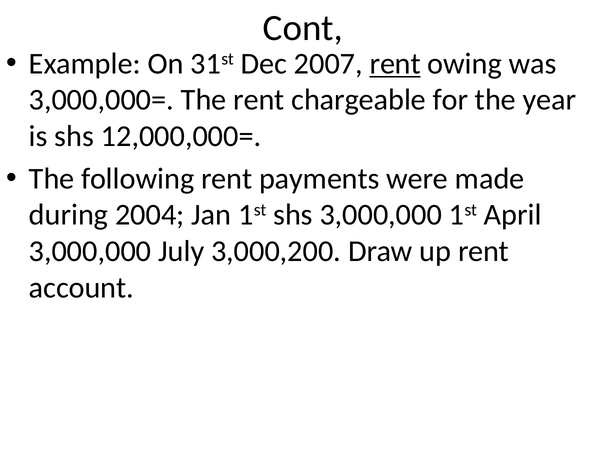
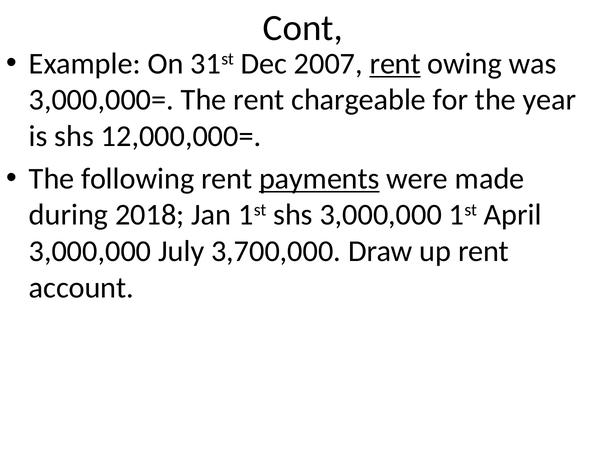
payments underline: none -> present (319, 179)
2004: 2004 -> 2018 (150, 215)
3,000,200: 3,000,200 -> 3,700,000 (276, 252)
